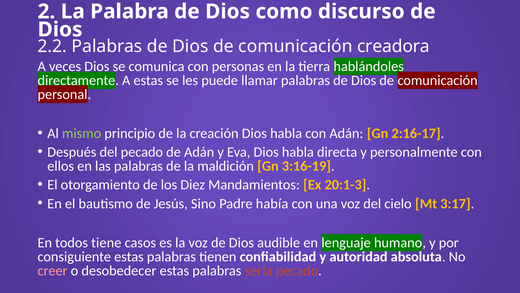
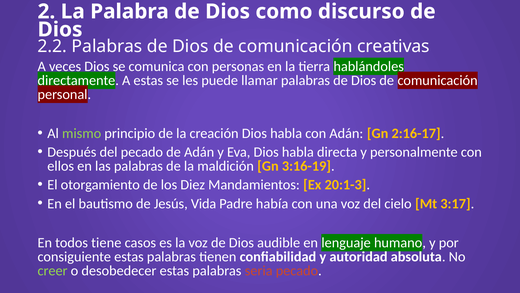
creadora: creadora -> creativas (393, 46)
Sino: Sino -> Vida (204, 203)
creer colour: pink -> light green (53, 270)
